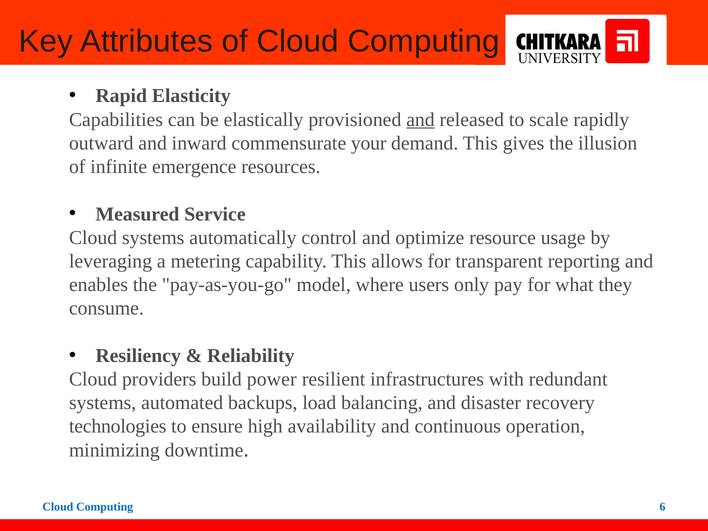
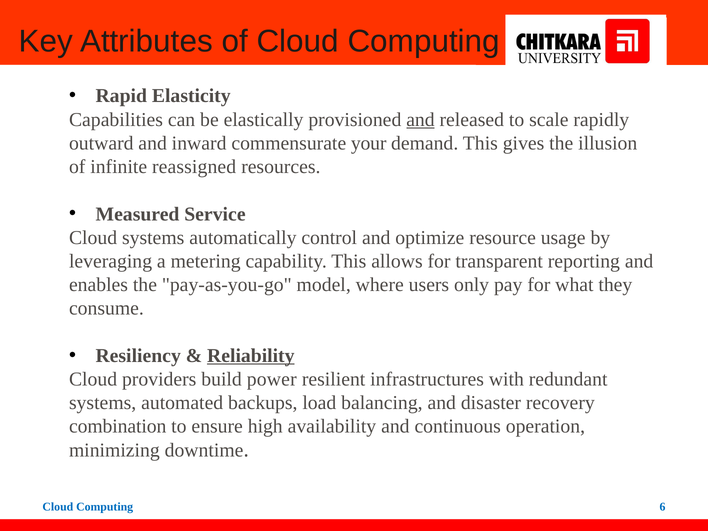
emergence: emergence -> reassigned (194, 167)
Reliability underline: none -> present (251, 356)
technologies: technologies -> combination (118, 427)
